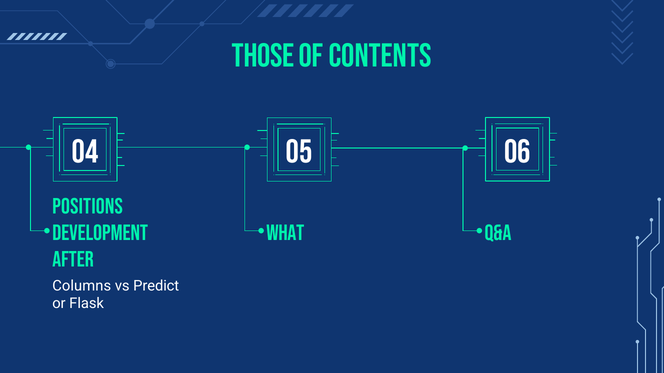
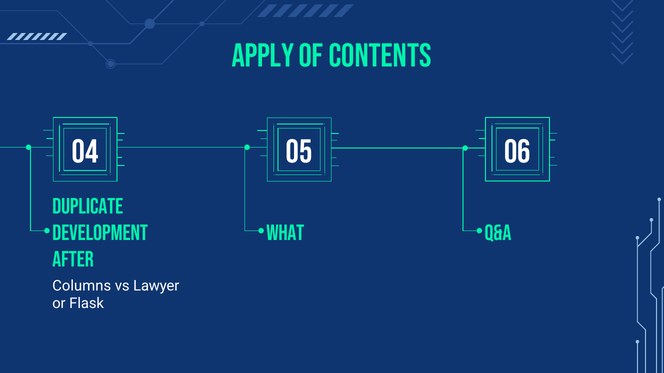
THOSE: THOSE -> APPLY (263, 56)
Positions: Positions -> Duplicate (88, 207)
Predict: Predict -> Lawyer (156, 286)
